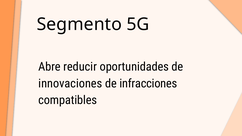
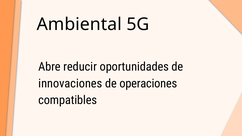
Segmento: Segmento -> Ambiental (79, 24)
infracciones: infracciones -> operaciones (148, 84)
